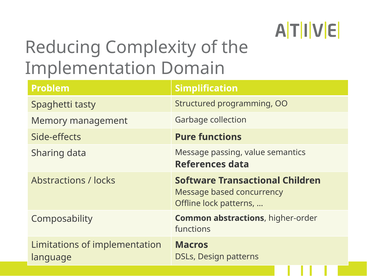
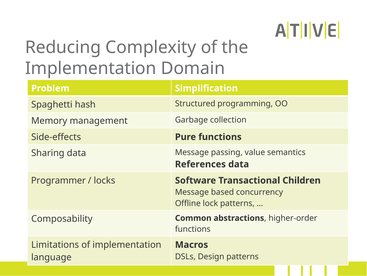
tasty: tasty -> hash (85, 104)
Abstractions: Abstractions -> Programmer (58, 180)
